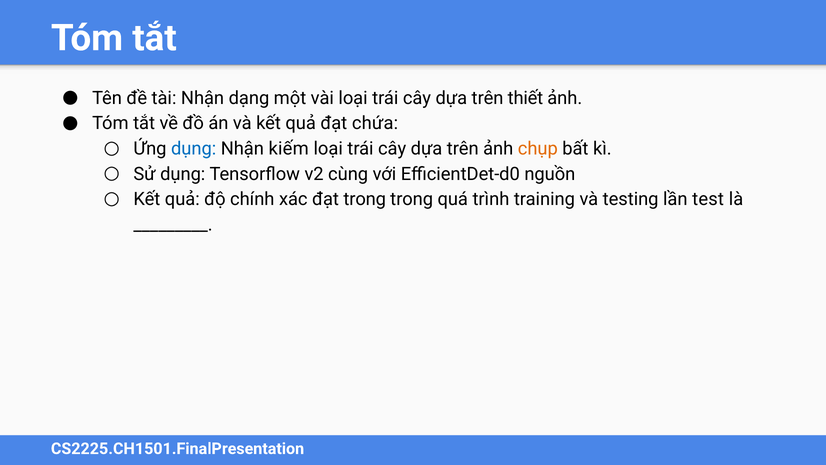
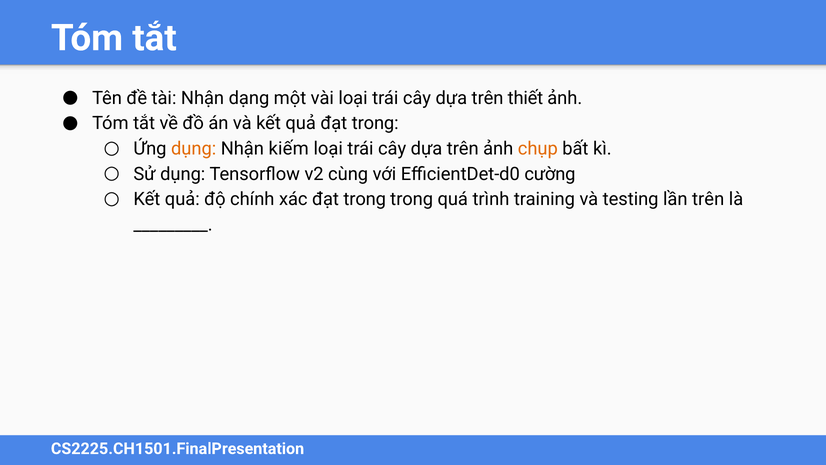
quả đạt chứa: chứa -> trong (375, 123)
dụng colour: blue -> orange (194, 149)
nguồn: nguồn -> cường (550, 174)
lần test: test -> trên (708, 199)
